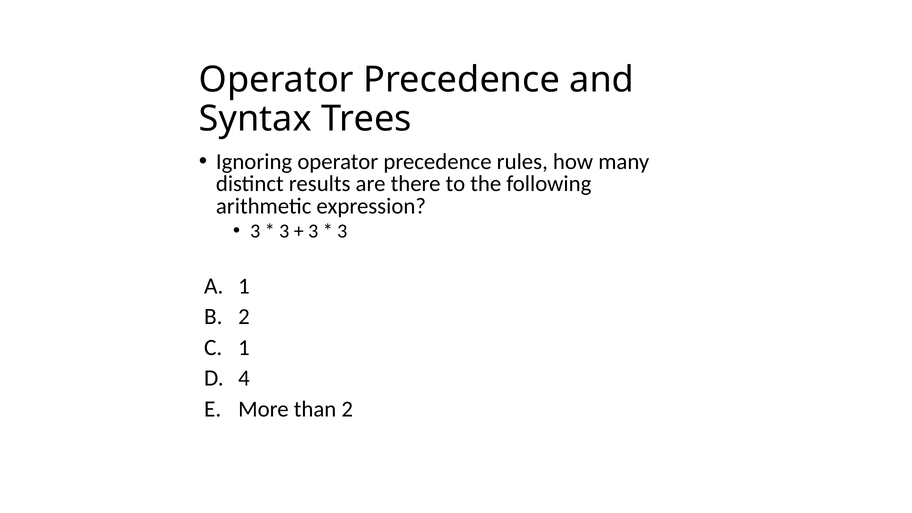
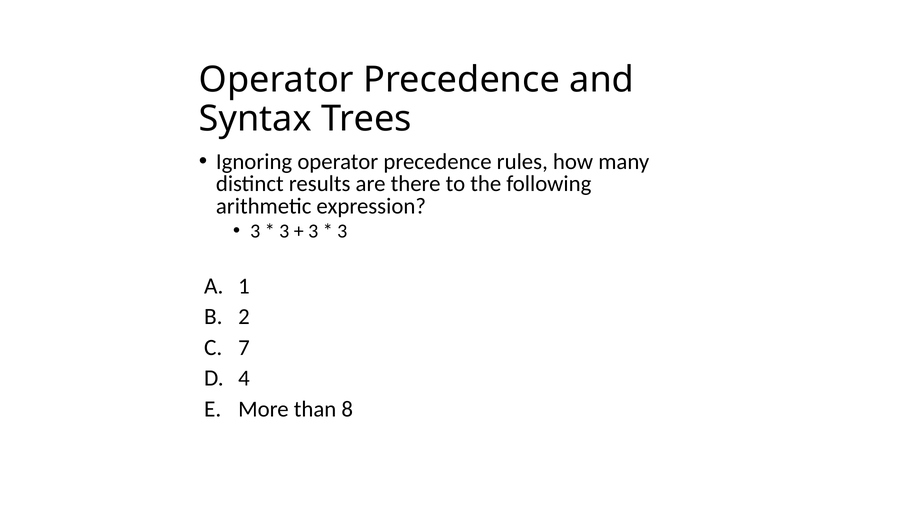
1: 1 -> 7 (244, 348)
than 2: 2 -> 8 (347, 409)
